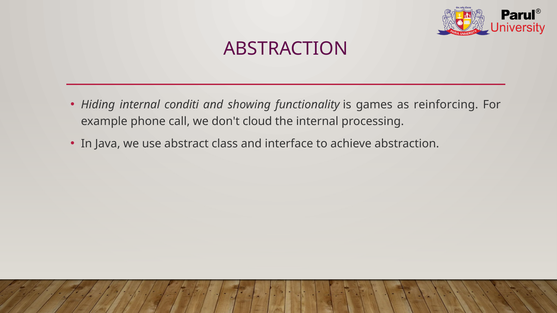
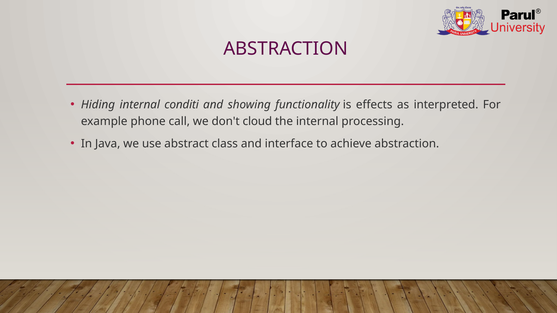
games: games -> effects (374, 105)
reinforcing: reinforcing -> interpreted (446, 105)
